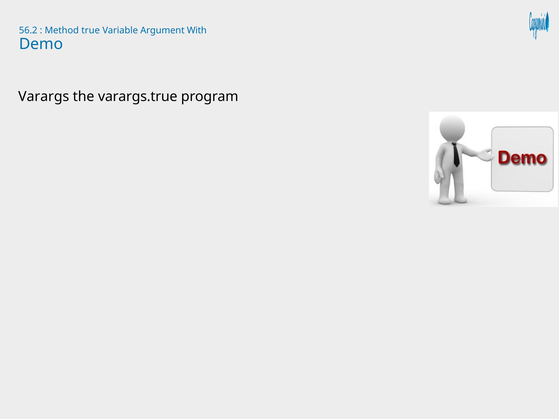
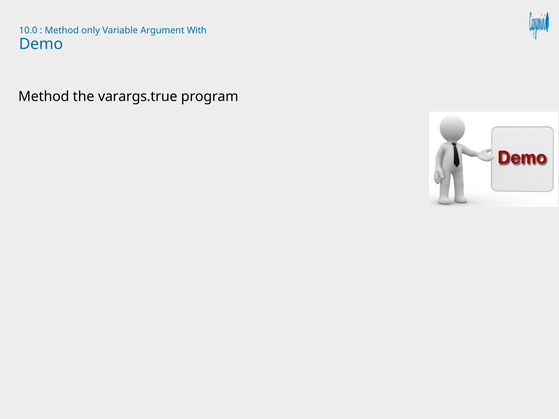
56.2: 56.2 -> 10.0 (28, 31)
true: true -> only (91, 31)
Varargs: Varargs -> Method (44, 97)
